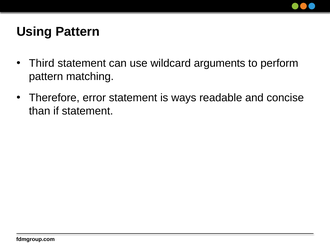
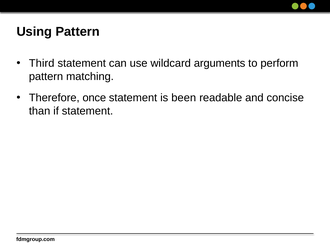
error: error -> once (94, 98)
ways: ways -> been (184, 98)
